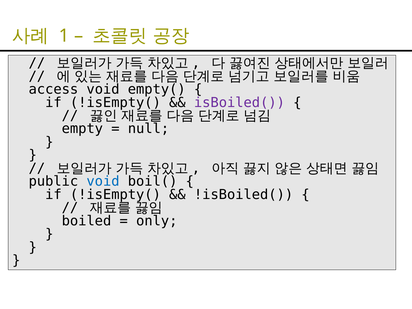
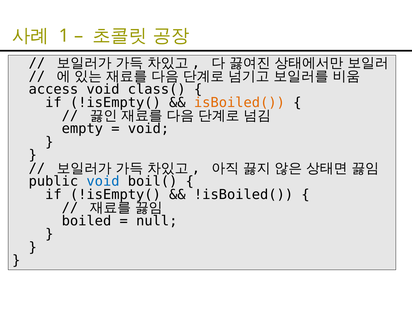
empty(: empty( -> class( (157, 89)
isBoiled( colour: purple -> orange (239, 102)
null: null -> void (148, 129)
only: only -> null (157, 221)
